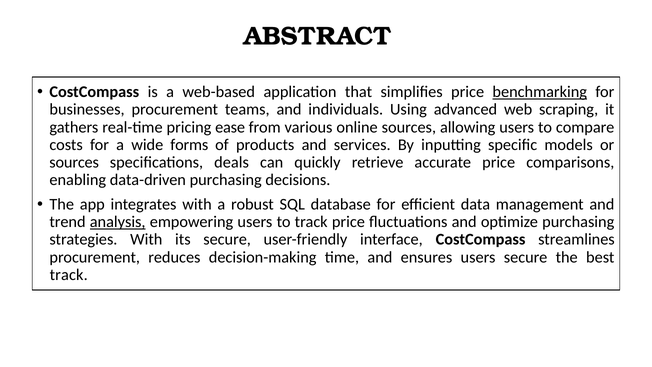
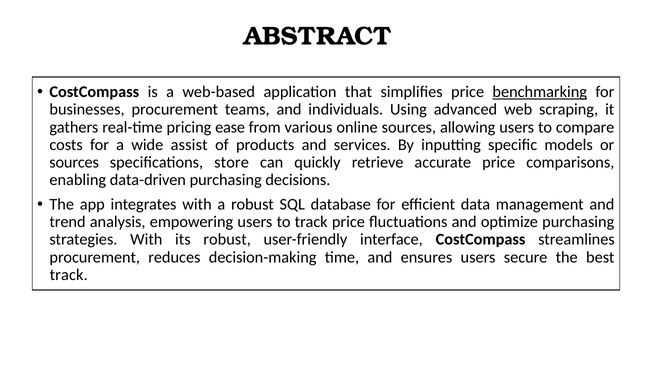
forms: forms -> assist (189, 145)
deals: deals -> store (232, 162)
analysis underline: present -> none (118, 222)
its secure: secure -> robust (227, 239)
